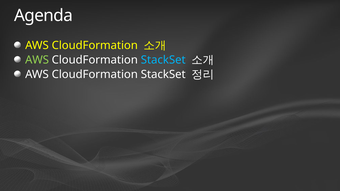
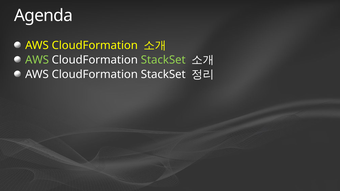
StackSet colour: light blue -> light green (163, 60)
